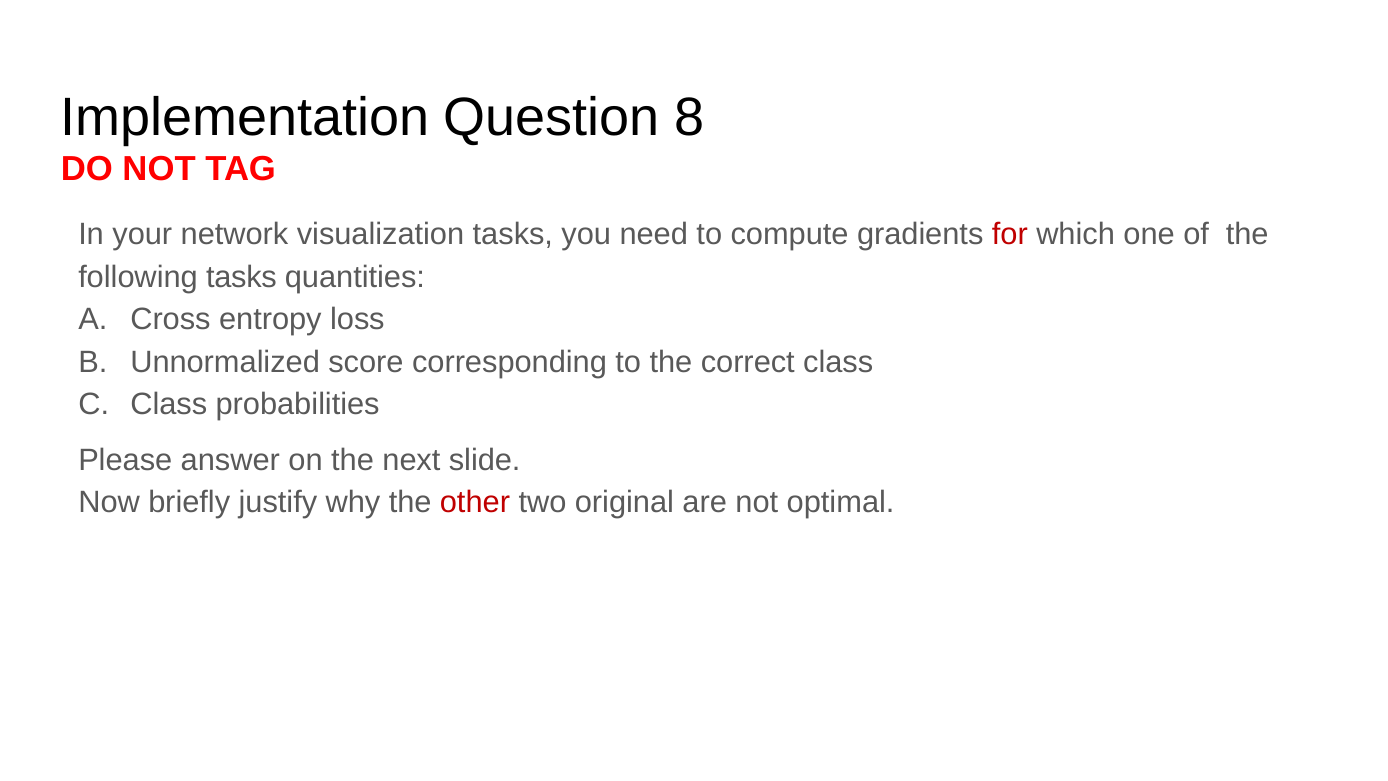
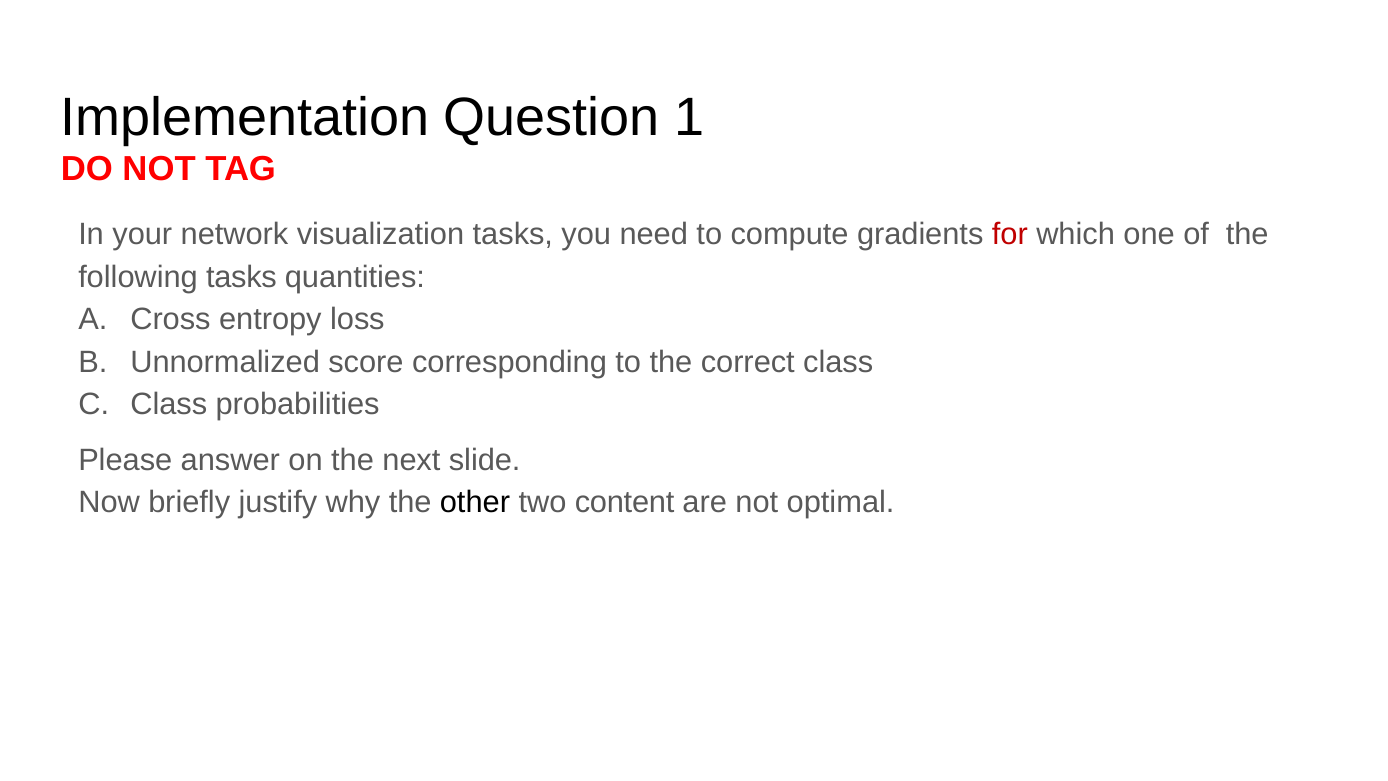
8: 8 -> 1 (690, 118)
other colour: red -> black (475, 503)
original: original -> content (625, 503)
